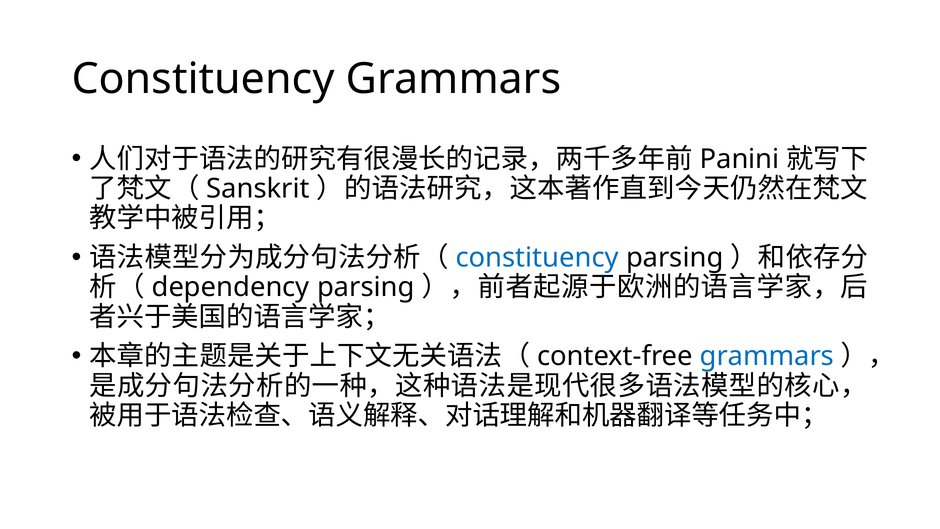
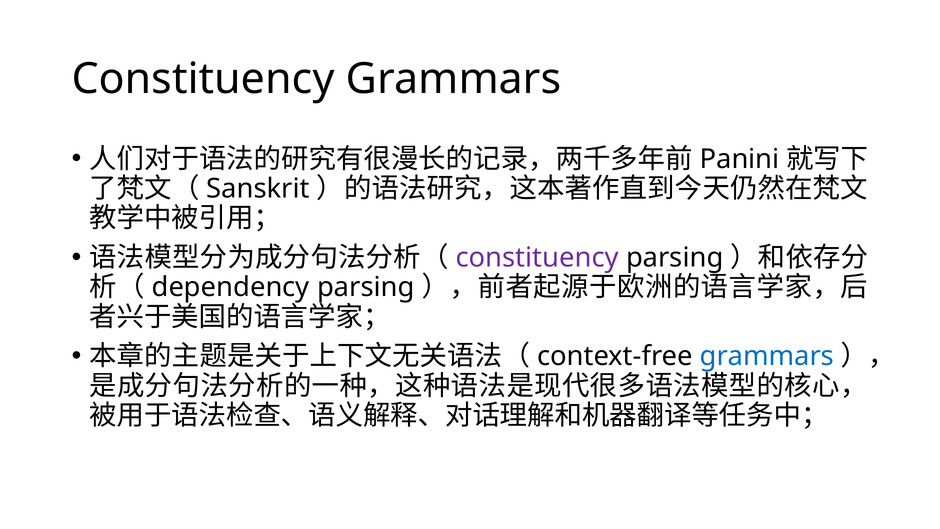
constituency colour: blue -> purple (537, 258)
